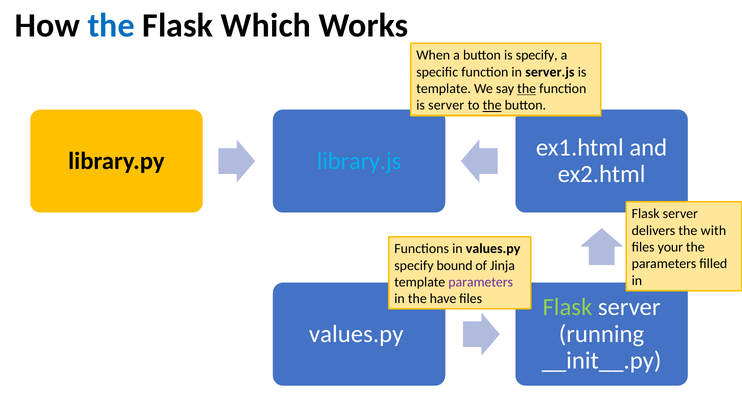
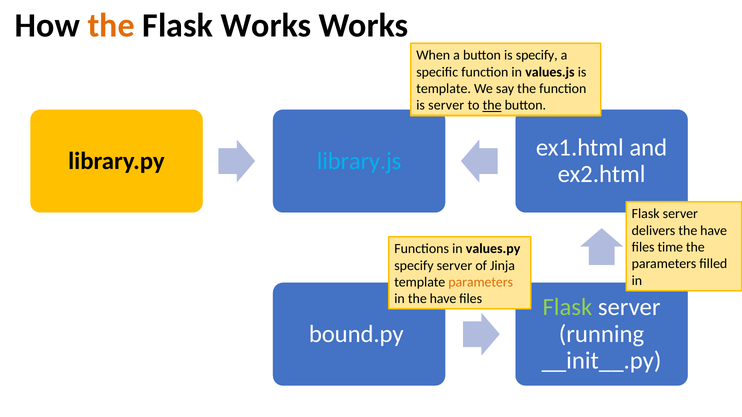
the colour: blue -> orange (111, 25)
Flask Which: Which -> Works (266, 25)
server.js: server.js -> values.js (550, 72)
the underline: present -> none (527, 89)
delivers the with: with -> have (714, 231)
your: your -> time (670, 247)
specify bound: bound -> server (454, 266)
parameters colour: purple -> orange (481, 282)
values.py: values.py -> bound.py (356, 334)
